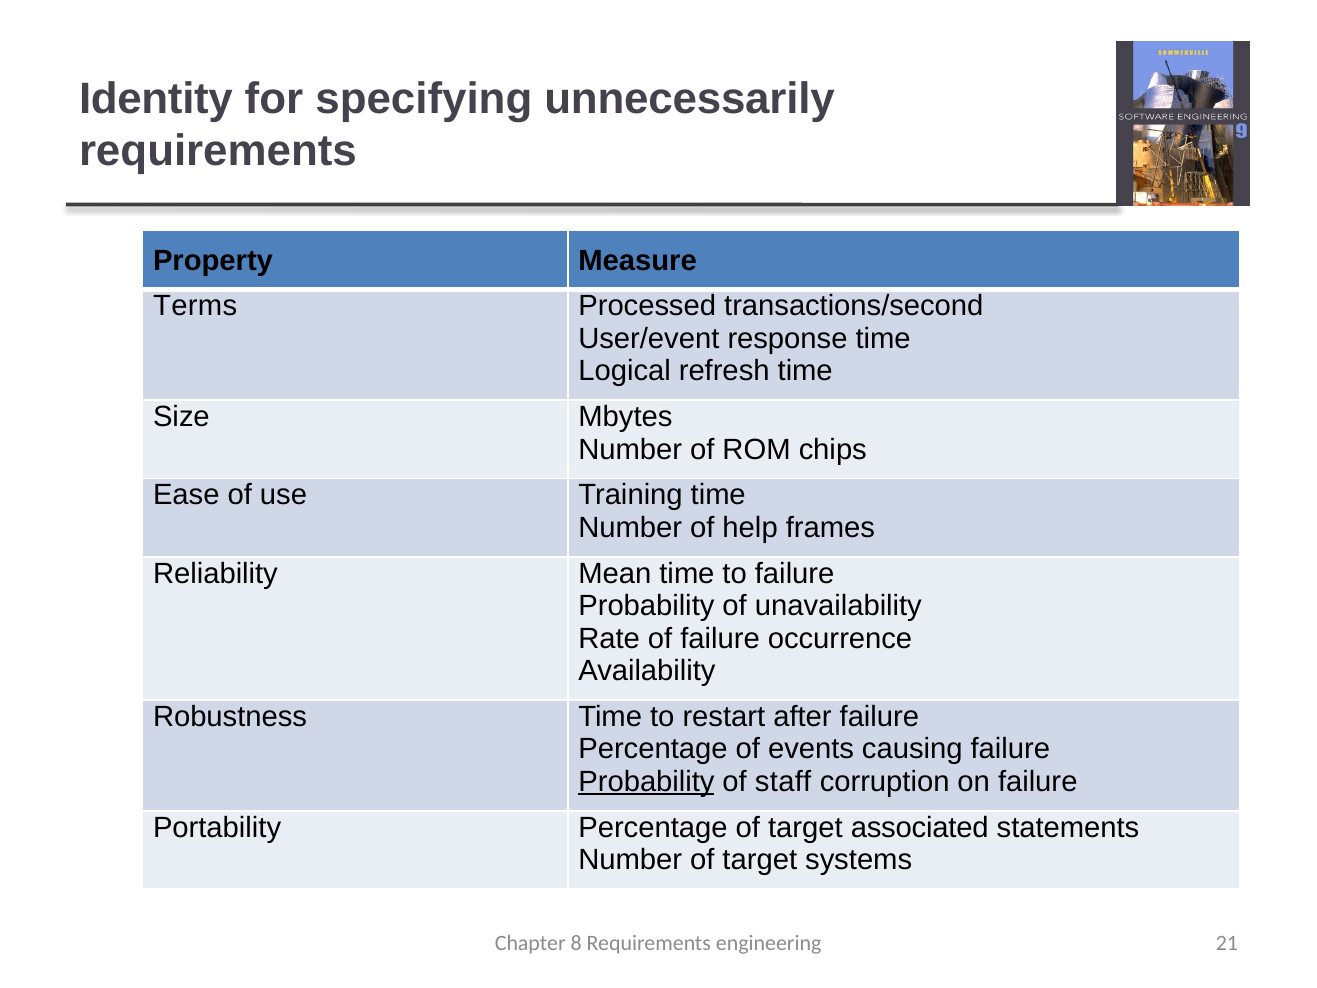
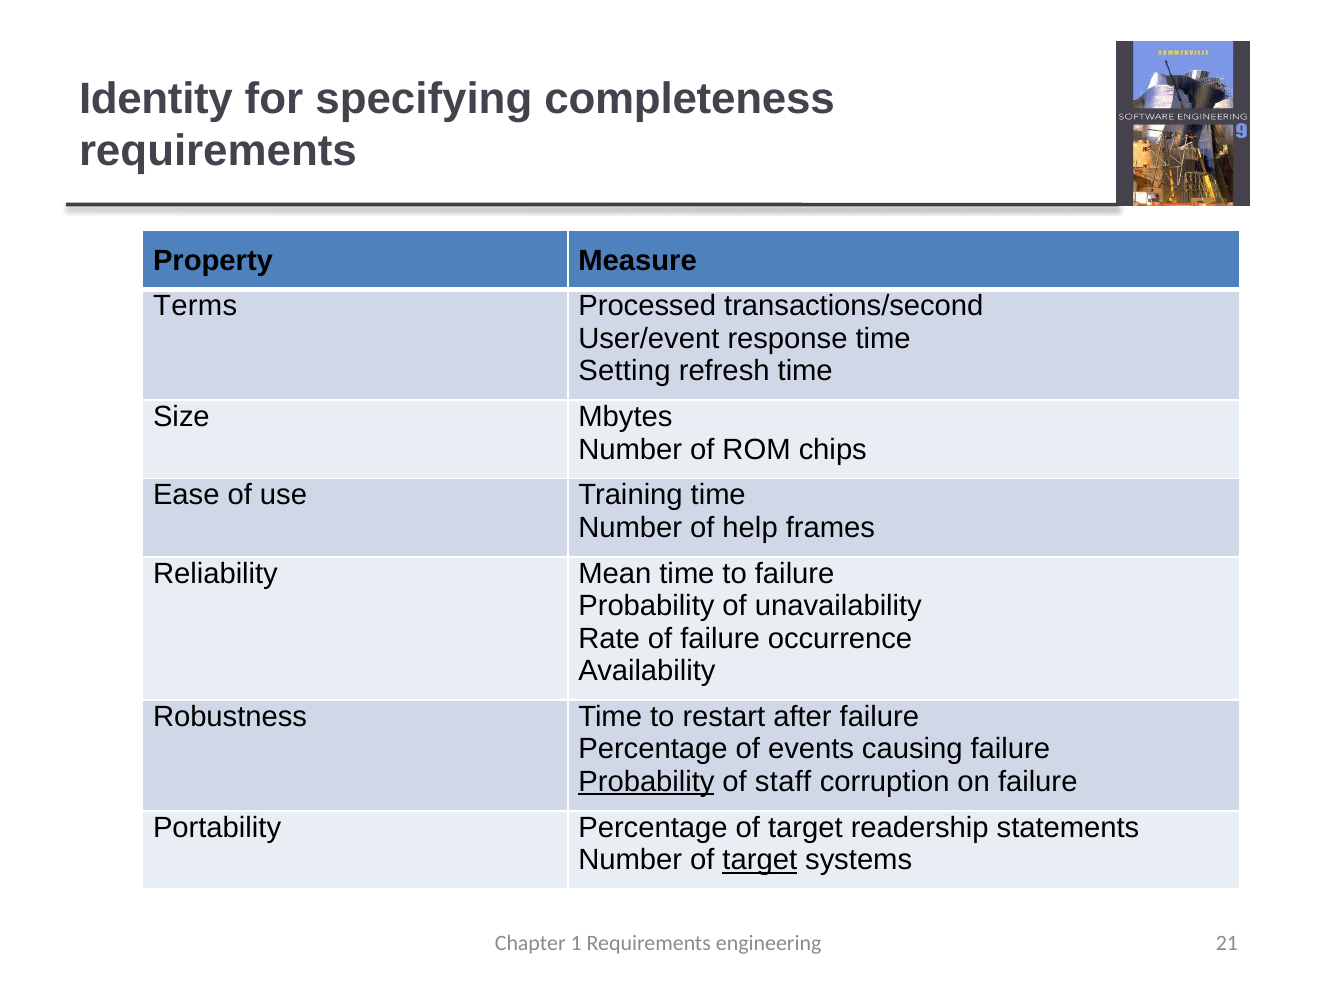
unnecessarily: unnecessarily -> completeness (690, 99)
Logical: Logical -> Setting (625, 371)
associated: associated -> readership (920, 827)
target underline: none -> present (760, 860)
8: 8 -> 1 (576, 943)
